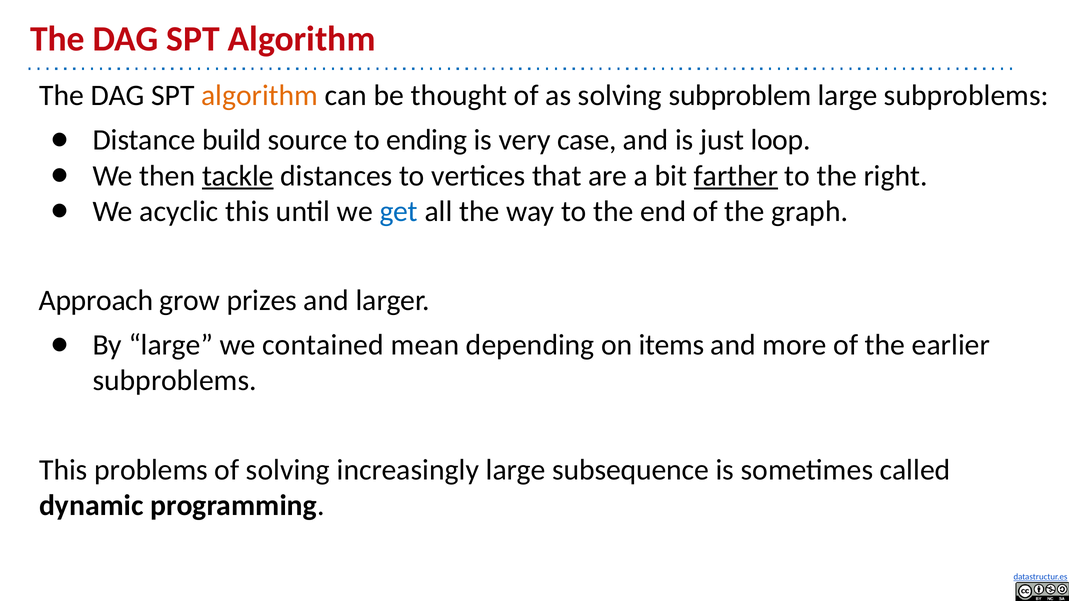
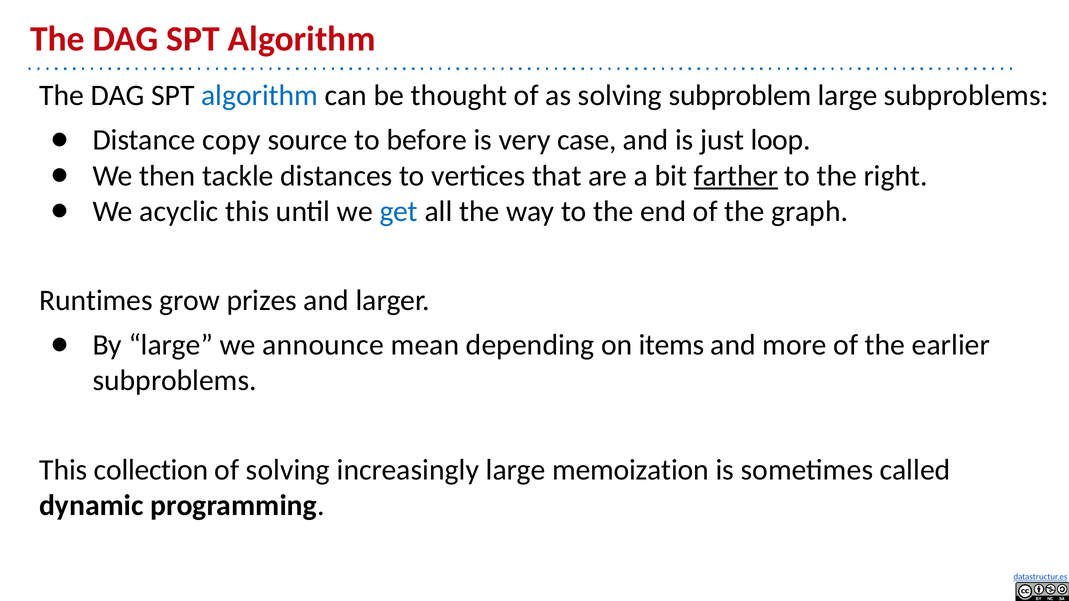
algorithm colour: orange -> blue (260, 96)
build: build -> copy (231, 140)
ending: ending -> before (427, 140)
tackle underline: present -> none (238, 176)
Approach: Approach -> Runtimes (96, 301)
contained: contained -> announce (323, 345)
problems: problems -> collection (151, 470)
subsequence: subsequence -> memoization (631, 470)
